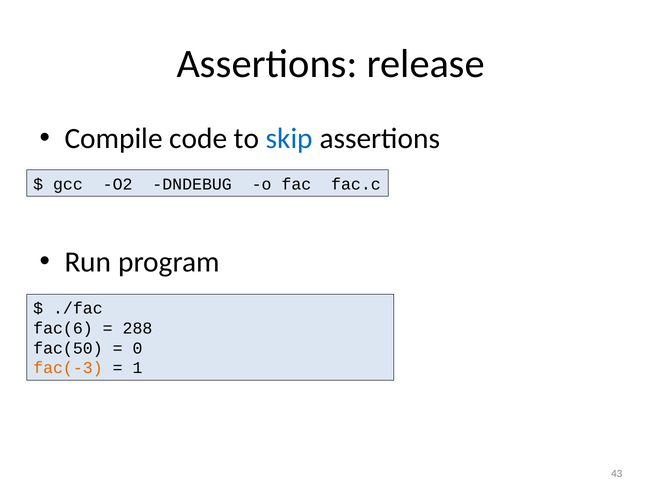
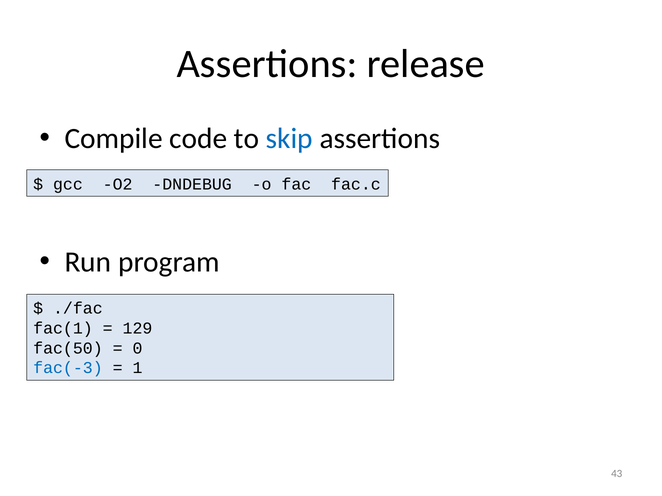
fac(6: fac(6 -> fac(1 (63, 329)
288: 288 -> 129 (137, 329)
fac(-3 colour: orange -> blue (68, 368)
